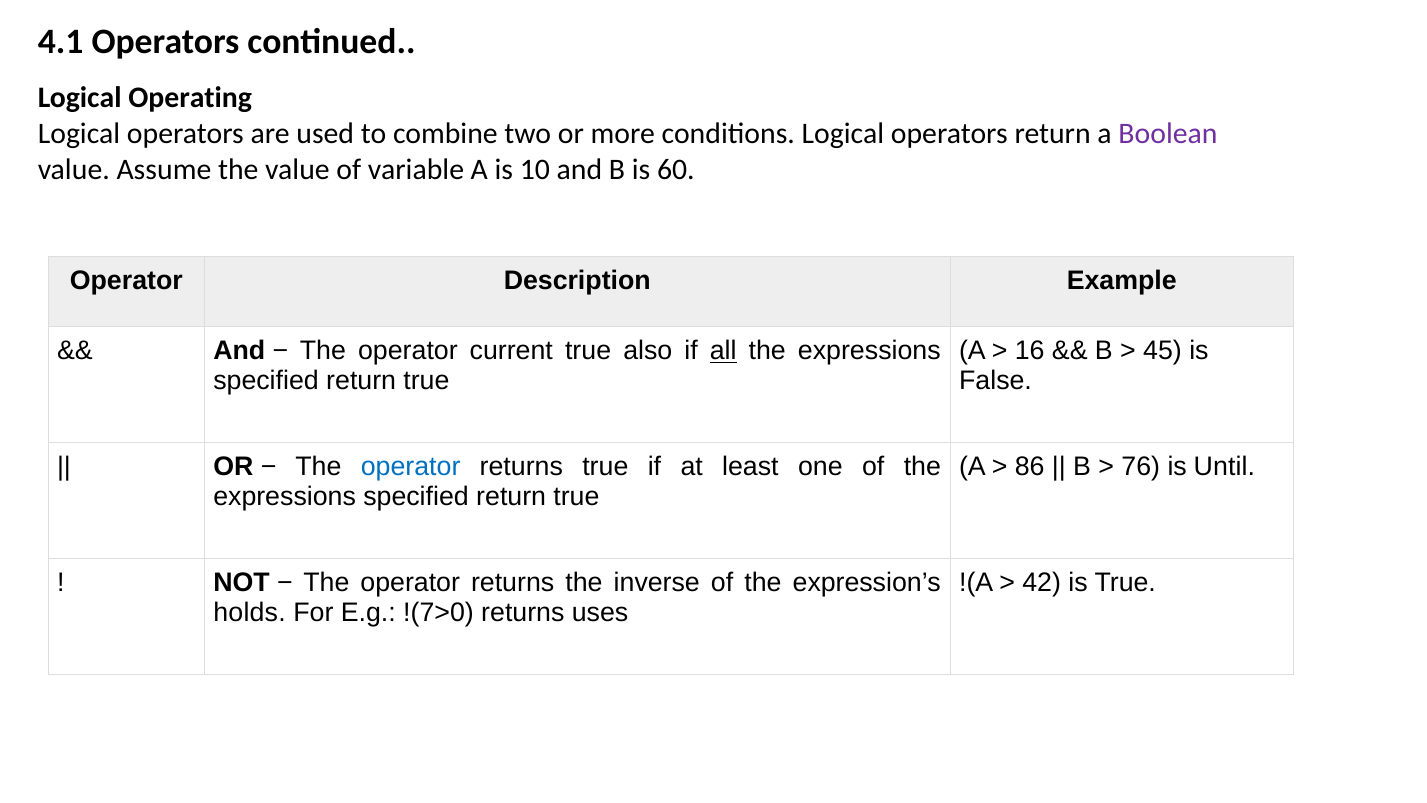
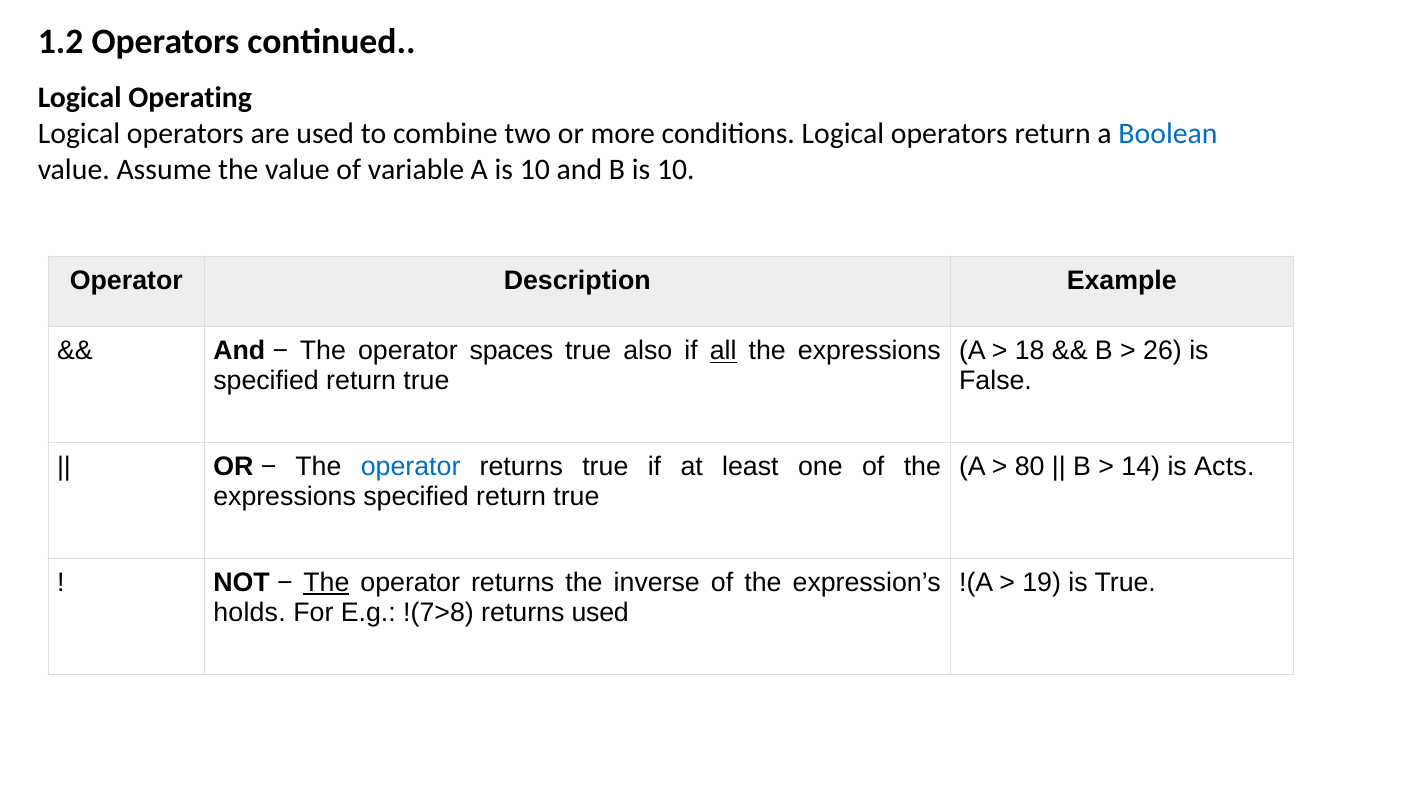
4.1: 4.1 -> 1.2 (61, 41)
Boolean colour: purple -> blue (1168, 134)
B is 60: 60 -> 10 (676, 169)
current: current -> spaces (511, 351)
16: 16 -> 18 (1030, 351)
45: 45 -> 26 (1163, 351)
86: 86 -> 80 (1030, 467)
76: 76 -> 14 (1141, 467)
Until: Until -> Acts (1224, 467)
The underline: none -> present (326, 582)
42: 42 -> 19 (1042, 582)
!(7>0: !(7>0 -> !(7>8 (439, 612)
returns uses: uses -> used (600, 612)
